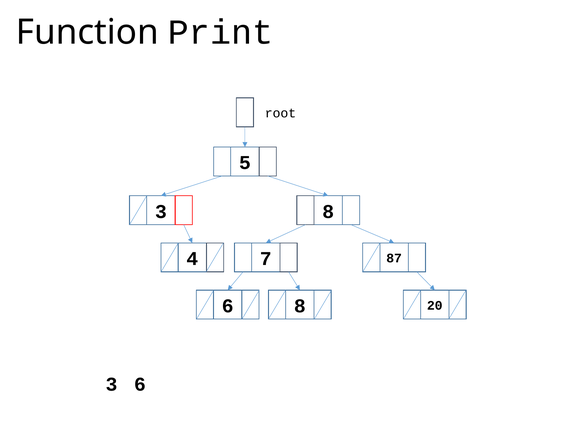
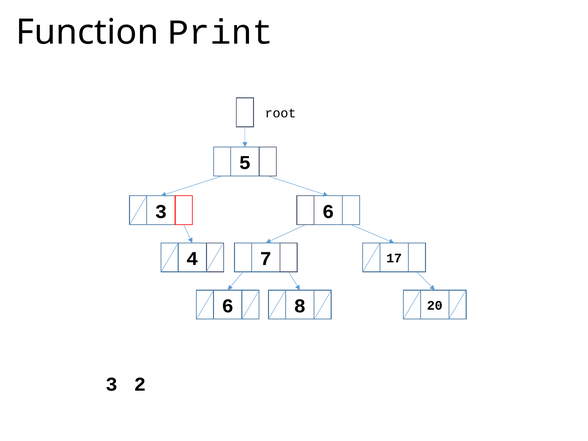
3 8: 8 -> 6 (328, 212)
87: 87 -> 17 (394, 258)
3 6: 6 -> 2 (140, 385)
